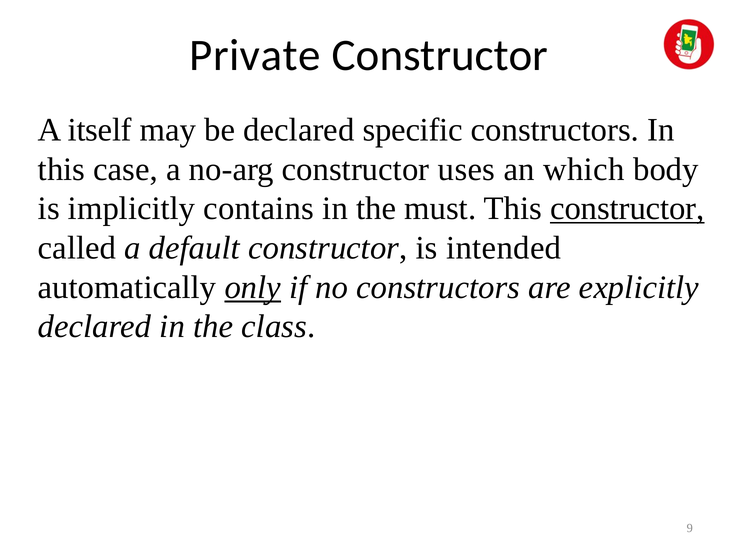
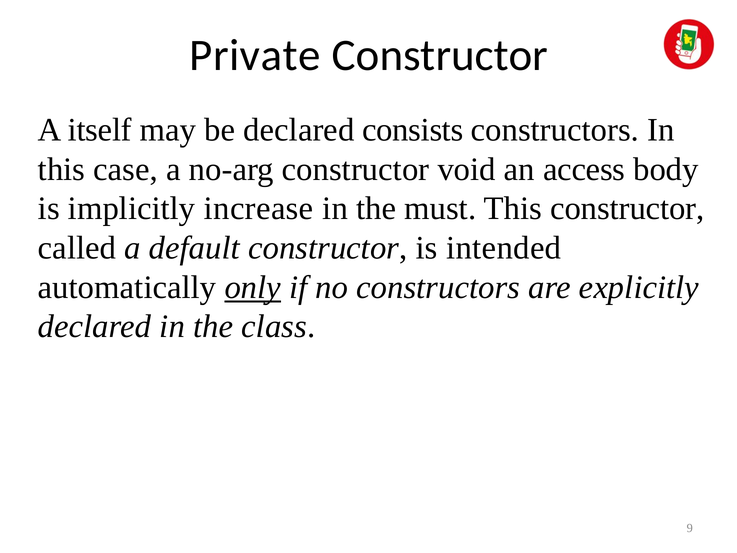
specific: specific -> consists (413, 130)
uses: uses -> void (467, 169)
which: which -> access (584, 169)
contains: contains -> increase (259, 209)
constructor underline: present -> none (627, 209)
